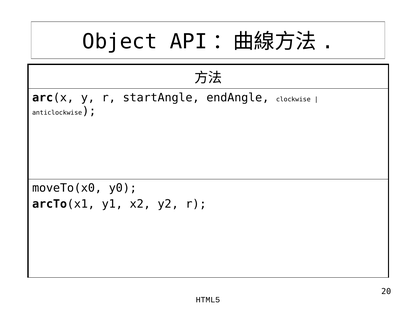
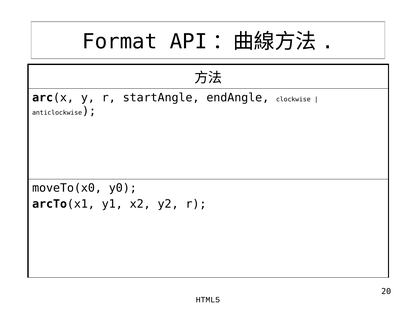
Object: Object -> Format (120, 42)
